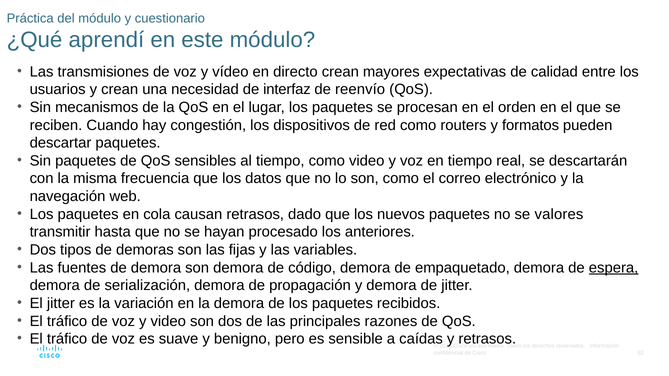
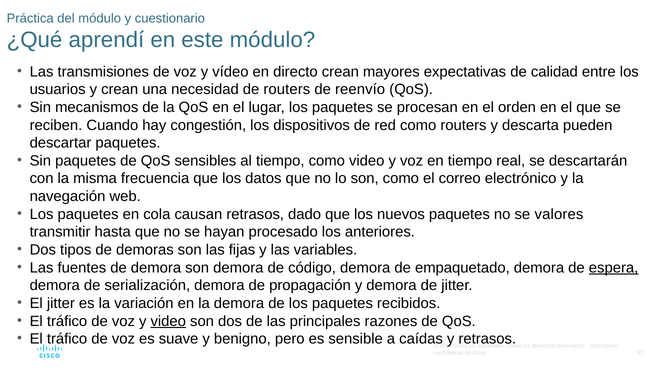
de interfaz: interfaz -> routers (287, 90)
formatos: formatos -> descarta (531, 125)
video underline: none -> present (168, 321)
